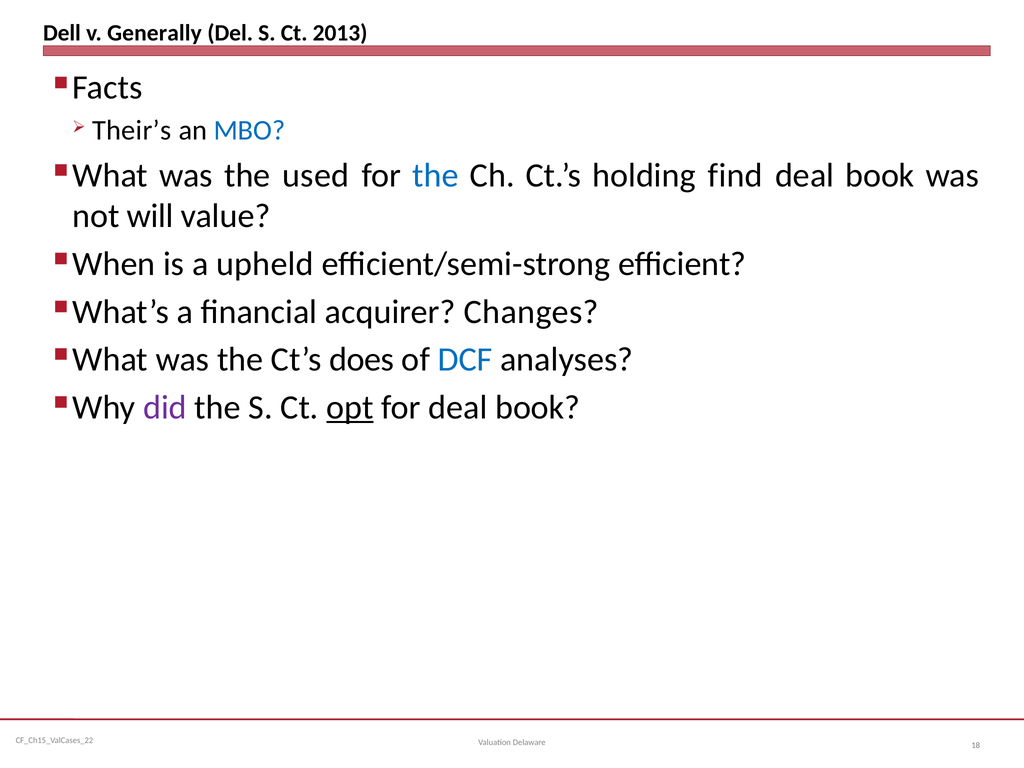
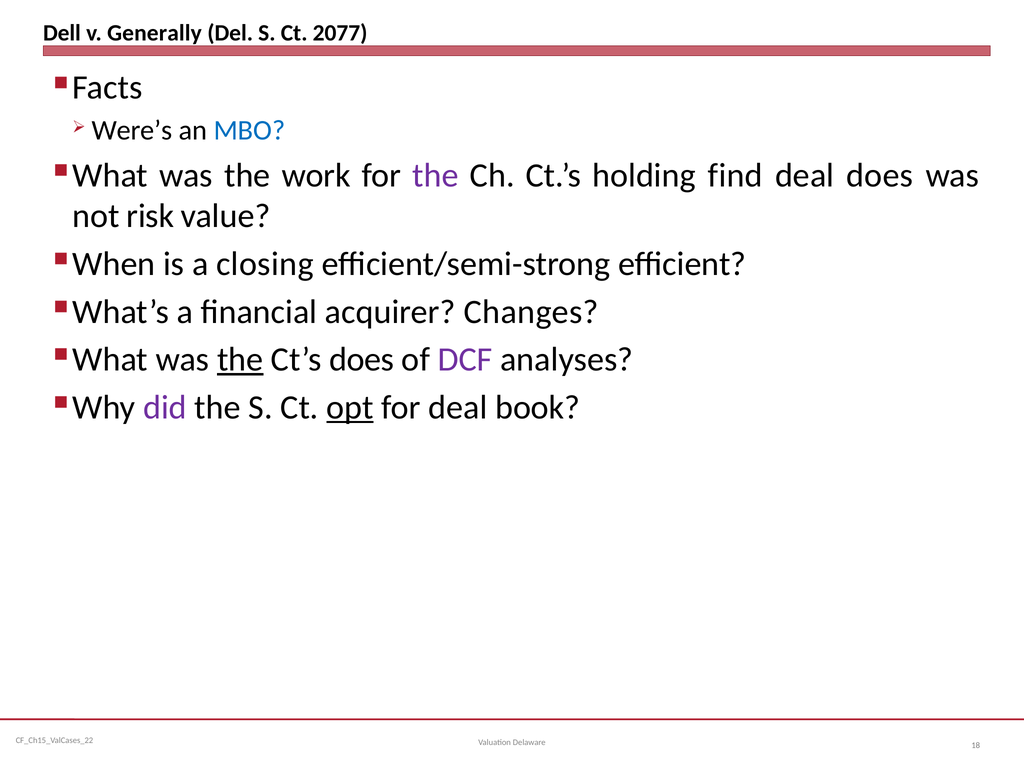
2013: 2013 -> 2077 (340, 33)
Their’s: Their’s -> Were’s (132, 130)
used: used -> work (316, 175)
the colour: blue -> purple (436, 175)
book: book -> does (880, 175)
will: will -> risk (150, 216)
upheld: upheld -> closing (265, 264)
the underline: none -> present (240, 360)
DCF colour: blue -> purple (465, 360)
